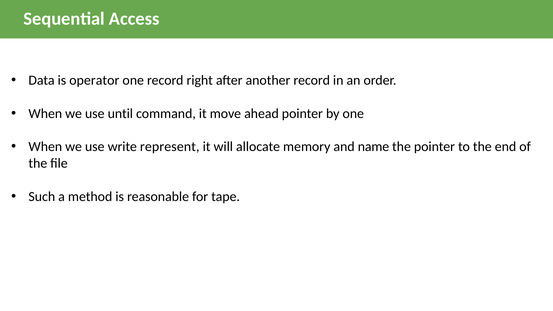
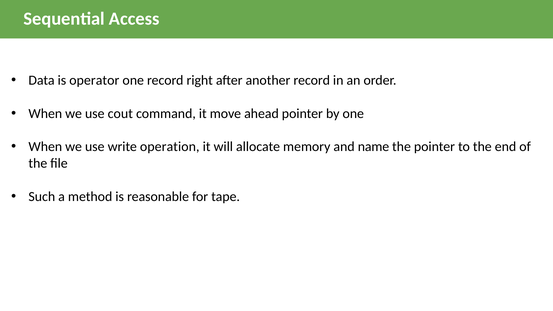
until: until -> cout (120, 114)
represent: represent -> operation (170, 147)
